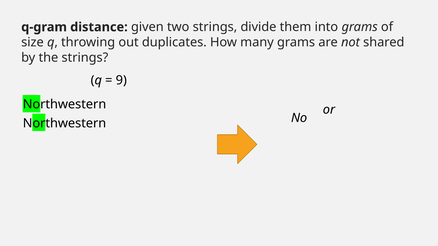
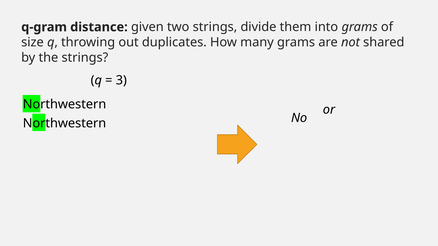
9: 9 -> 3 (121, 80)
